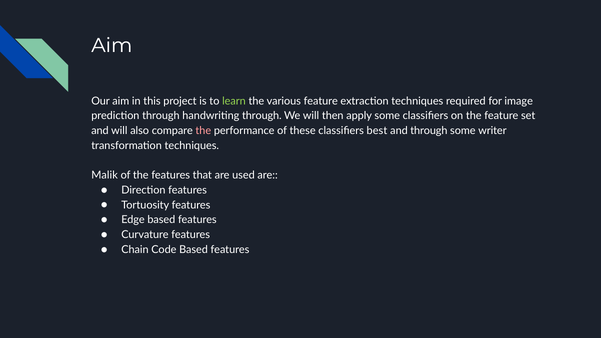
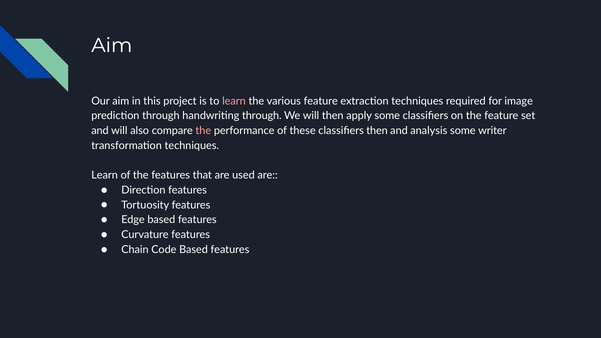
learn colour: light green -> pink (234, 101)
classifiers best: best -> then (377, 131)
and through: through -> analysis (429, 131)
Malik: Malik -> Learn (105, 175)
